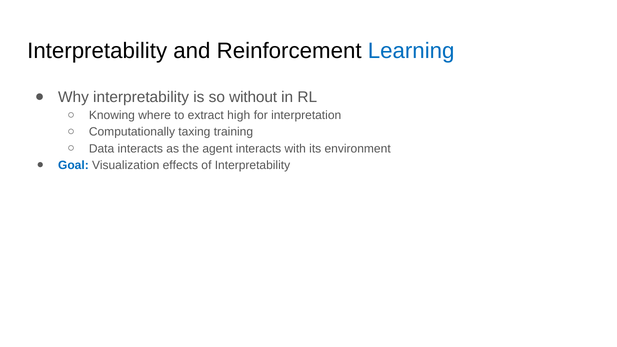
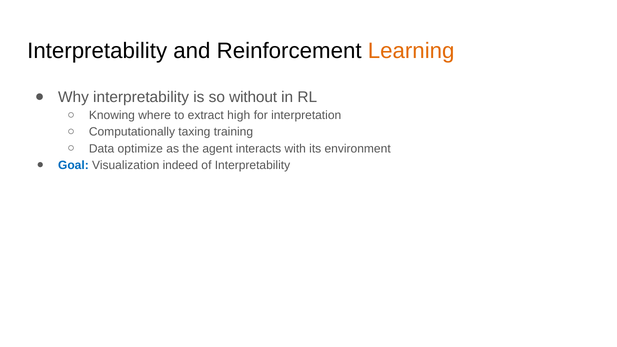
Learning colour: blue -> orange (411, 51)
Data interacts: interacts -> optimize (140, 149)
effects: effects -> indeed (180, 165)
